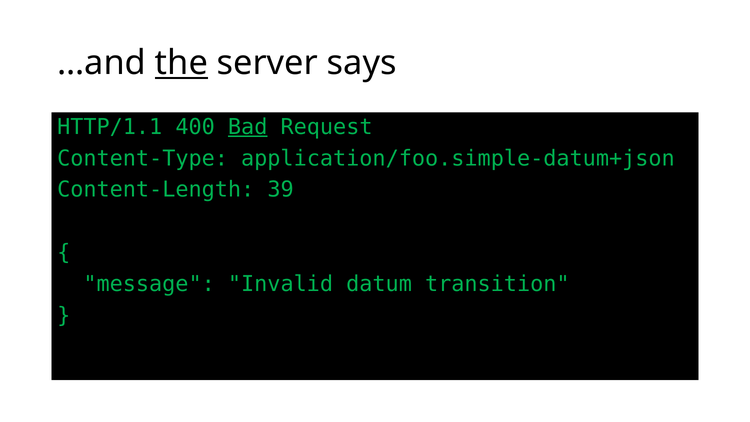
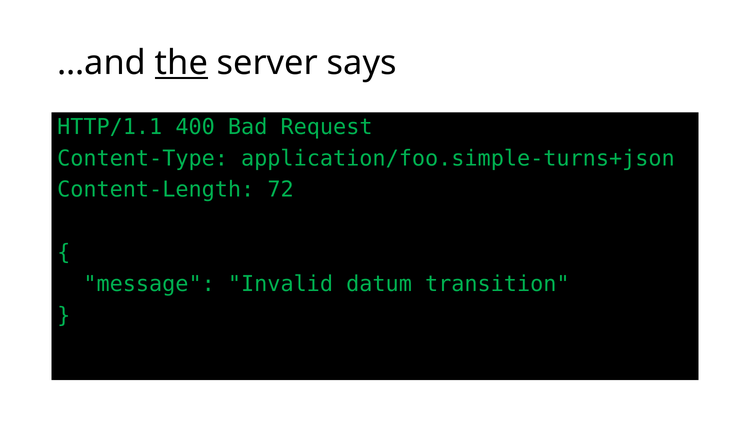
Bad underline: present -> none (248, 127)
application/foo.simple-datum+json: application/foo.simple-datum+json -> application/foo.simple-turns+json (458, 158)
39: 39 -> 72 (281, 190)
